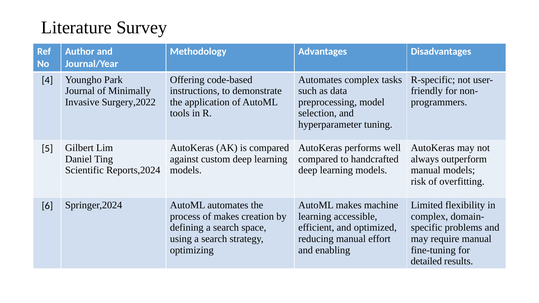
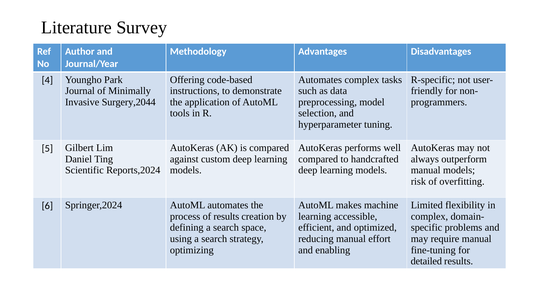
Surgery,2022: Surgery,2022 -> Surgery,2044 (129, 102)
of makes: makes -> results (226, 217)
